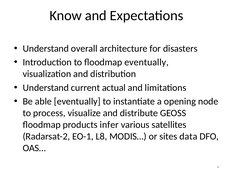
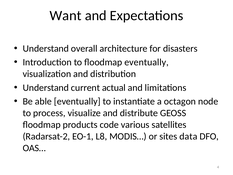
Know: Know -> Want (66, 16)
opening: opening -> octagon (180, 101)
infer: infer -> code (109, 125)
